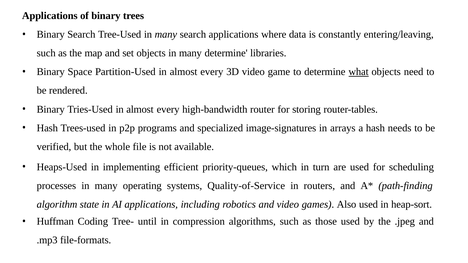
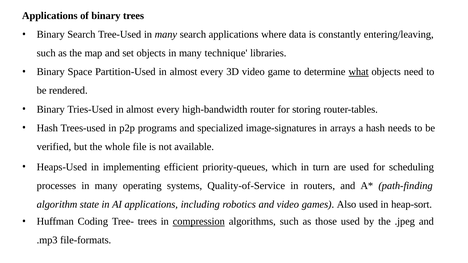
many determine: determine -> technique (226, 53)
Tree- until: until -> trees (147, 222)
compression underline: none -> present (199, 222)
